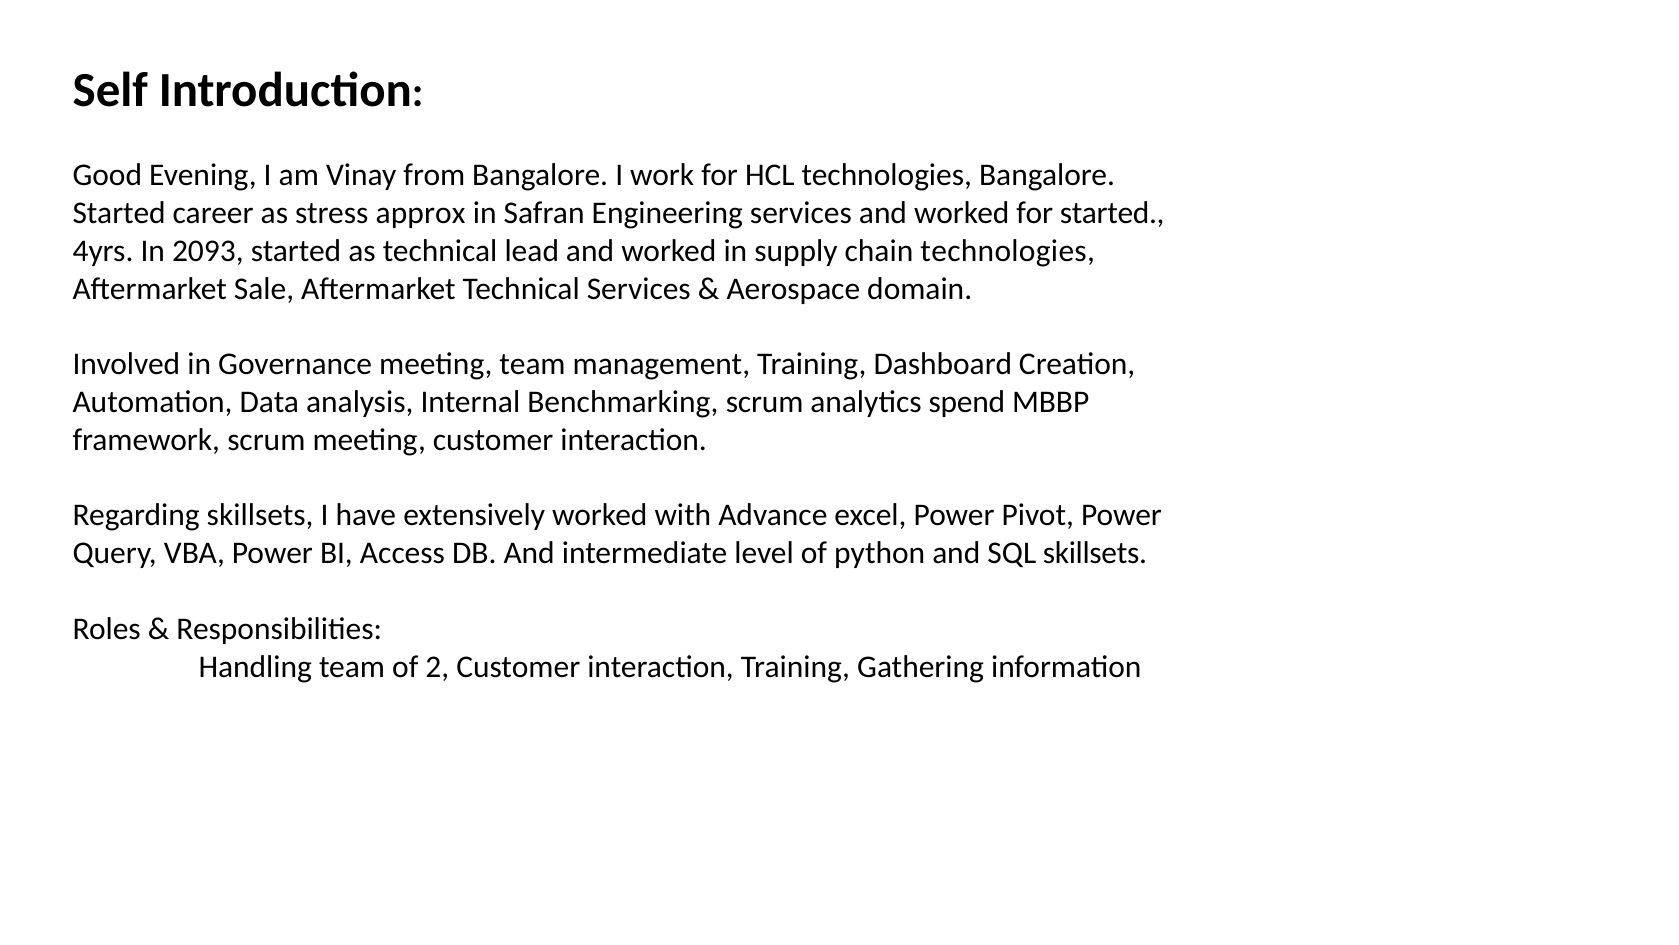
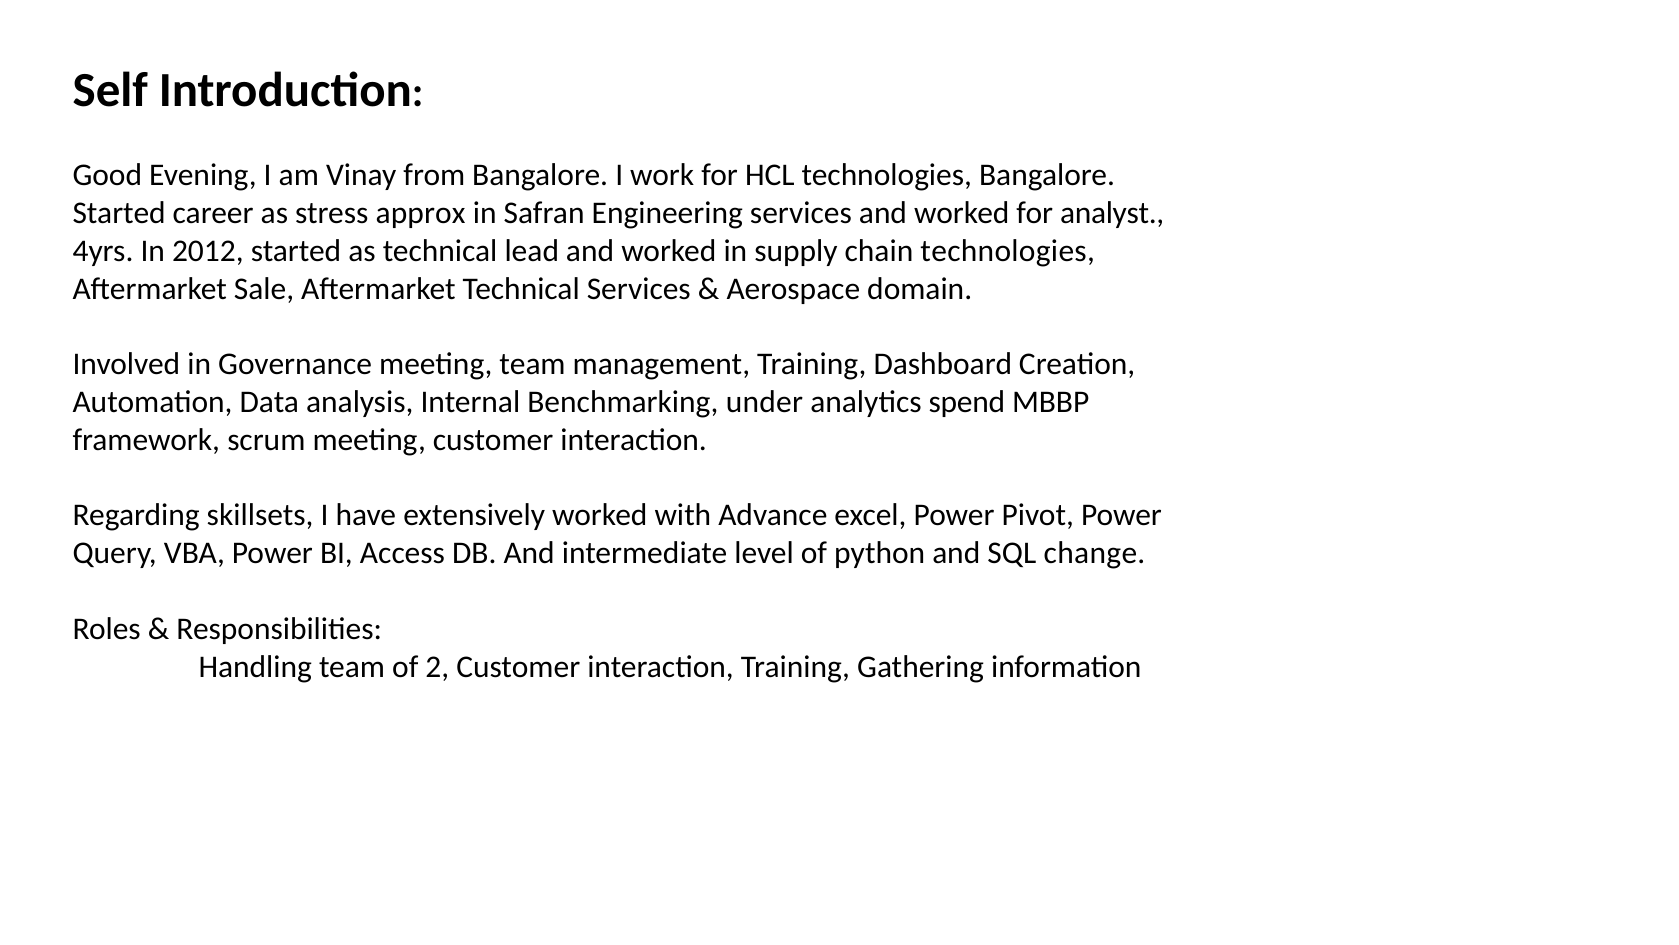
for started: started -> analyst (1112, 213)
2093: 2093 -> 2012 (208, 251)
Benchmarking scrum: scrum -> under (764, 402)
SQL skillsets: skillsets -> change (1095, 553)
